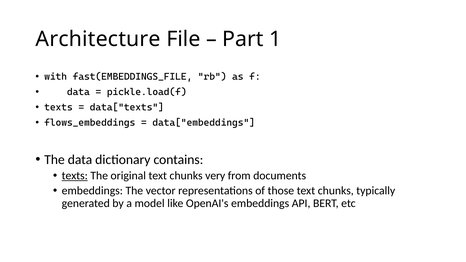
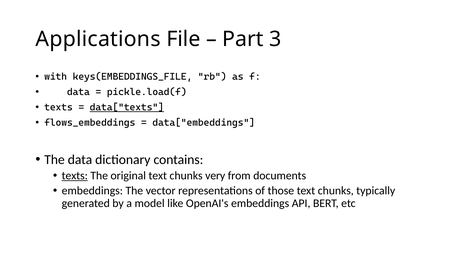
Architecture: Architecture -> Applications (98, 39)
1: 1 -> 3 (275, 39)
fast(EMBEDDINGS_FILE: fast(EMBEDDINGS_FILE -> keys(EMBEDDINGS_FILE (133, 77)
data["texts underline: none -> present (127, 107)
